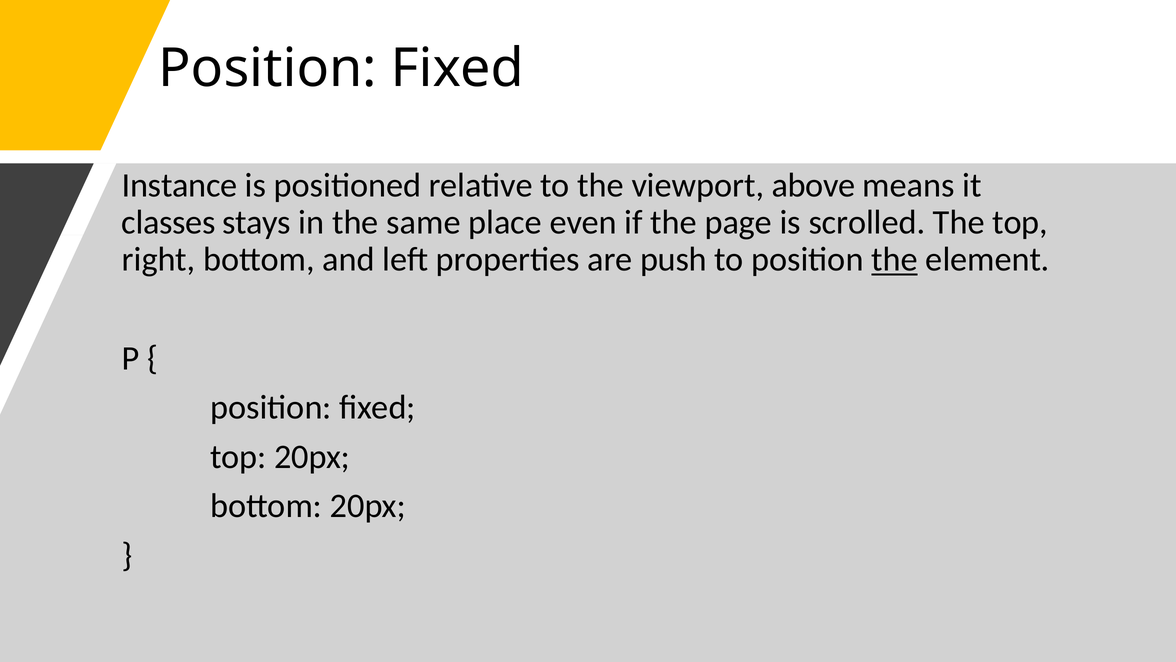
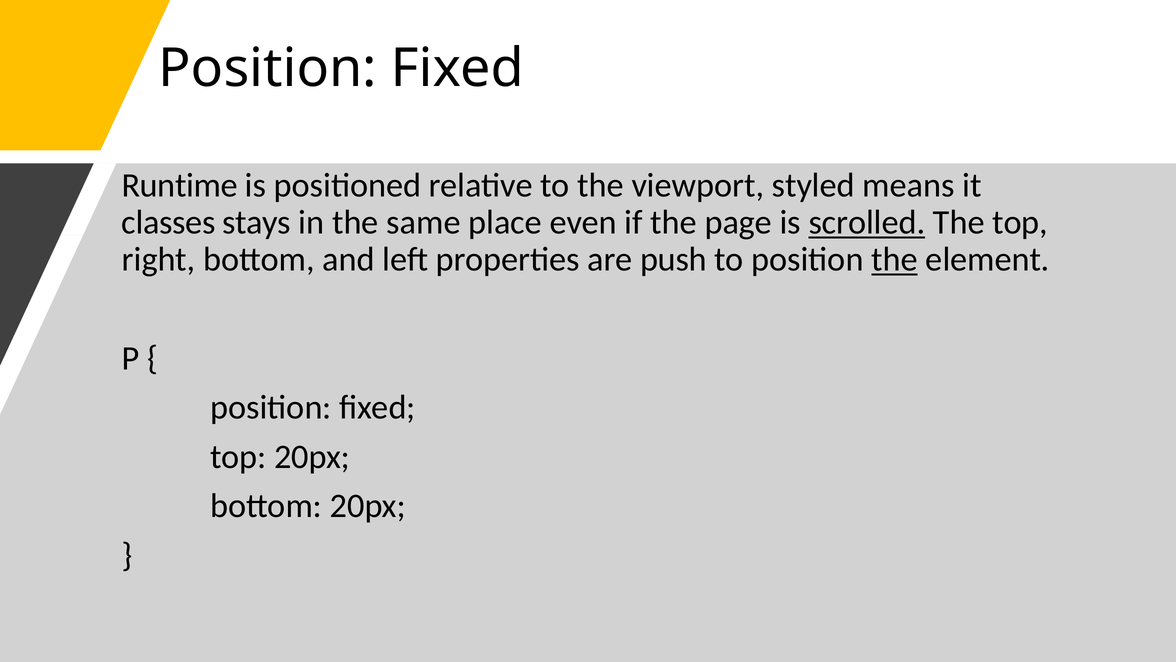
Instance: Instance -> Runtime (180, 185)
above: above -> styled (813, 185)
scrolled underline: none -> present (867, 222)
